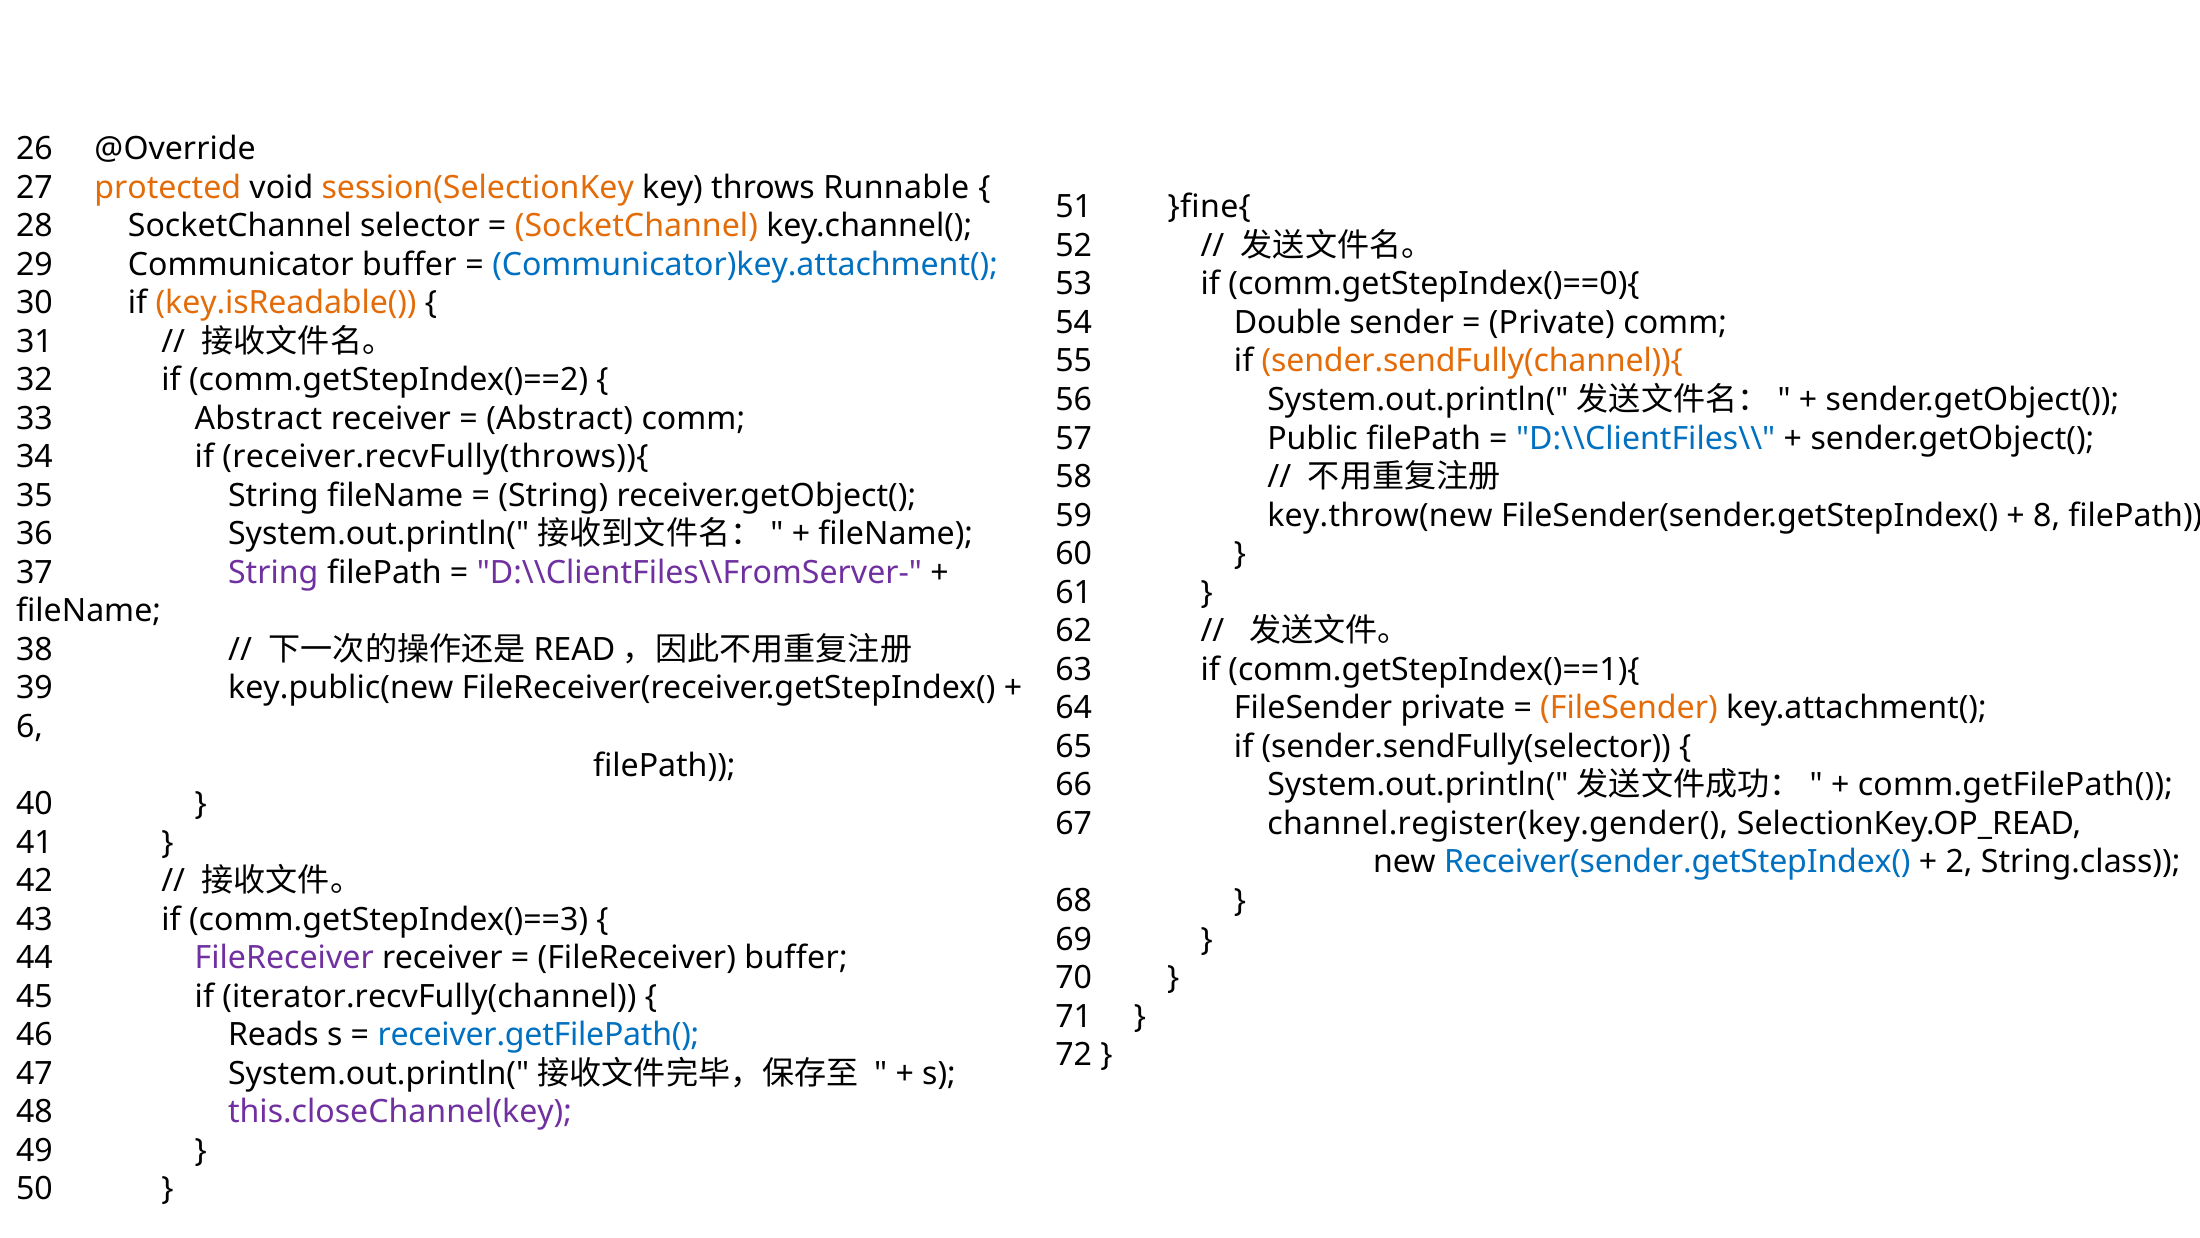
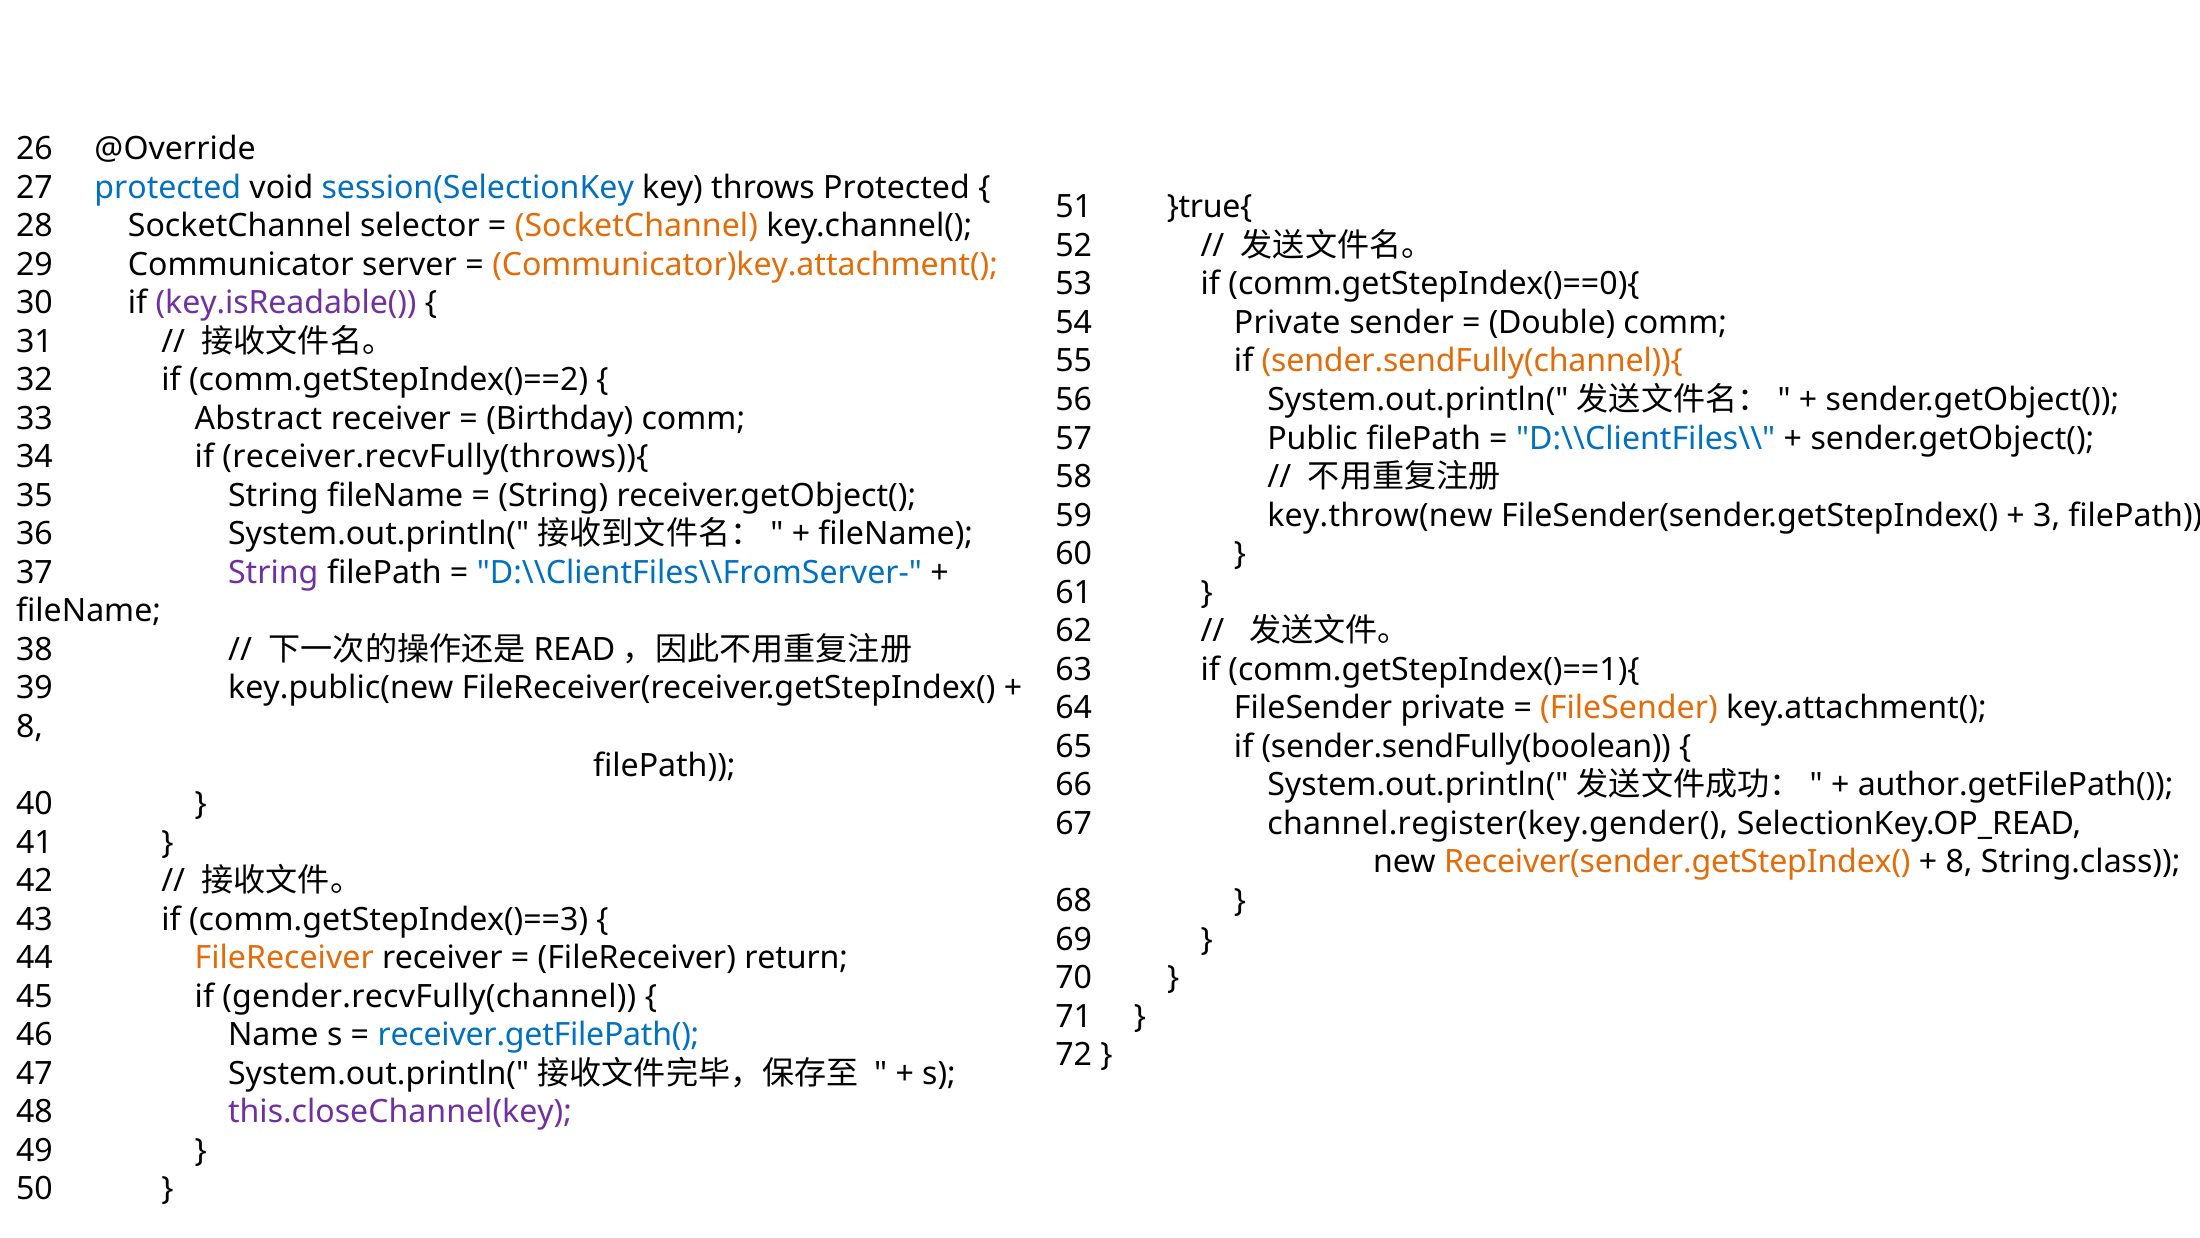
protected colour: orange -> blue (168, 187)
session(SelectionKey colour: orange -> blue (478, 187)
throws Runnable: Runnable -> Protected (896, 187)
}fine{: }fine{ -> }true{ (1210, 207)
Communicator buffer: buffer -> server (409, 264)
Communicator)key.attachment( colour: blue -> orange (745, 264)
key.isReadable( colour: orange -> purple (286, 303)
54 Double: Double -> Private (1287, 323)
Private: Private -> Double (1552, 323)
Abstract: Abstract -> Birthday (560, 418)
8: 8 -> 3 (2047, 515)
D:\\ClientFiles\\FromServer- colour: purple -> blue (699, 573)
6: 6 -> 8 (30, 727)
sender.sendFully(selector: sender.sendFully(selector -> sender.sendFully(boolean (1466, 746)
comm.getFilePath(: comm.getFilePath( -> author.getFilePath( (2016, 785)
Receiver(sender.getStepIndex( colour: blue -> orange (1677, 862)
2: 2 -> 8 (1959, 862)
FileReceiver colour: purple -> orange (284, 958)
FileReceiver buffer: buffer -> return (796, 958)
iterator.recvFully(channel: iterator.recvFully(channel -> gender.recvFully(channel (429, 996)
Reads: Reads -> Name (273, 1035)
